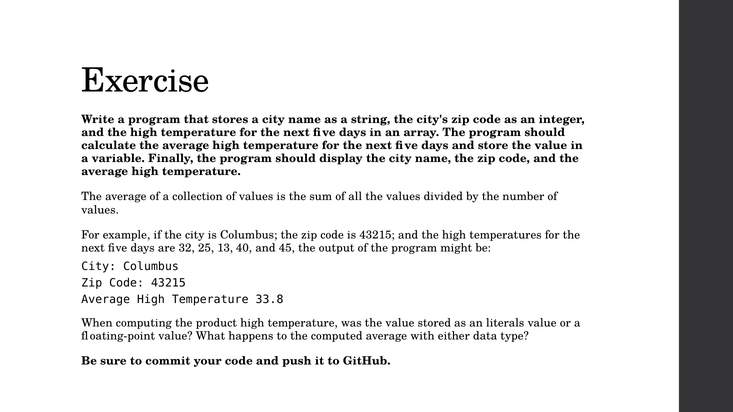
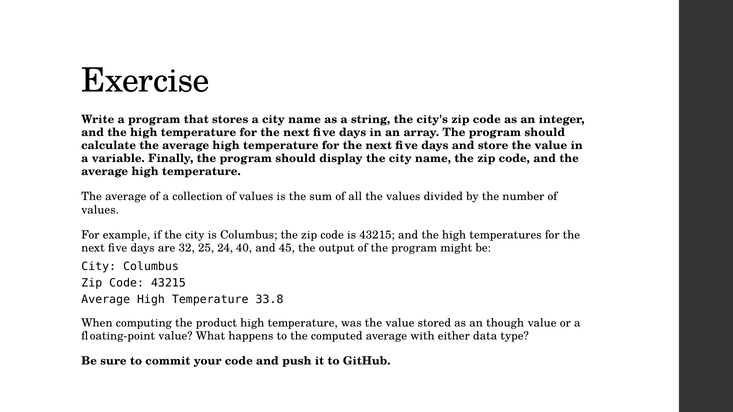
13: 13 -> 24 (225, 248)
literals: literals -> though (505, 323)
